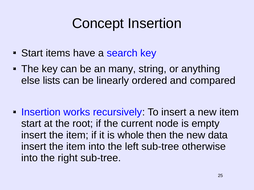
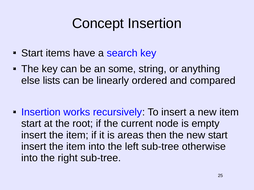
many: many -> some (122, 69)
whole: whole -> areas (131, 135)
new data: data -> start (218, 135)
